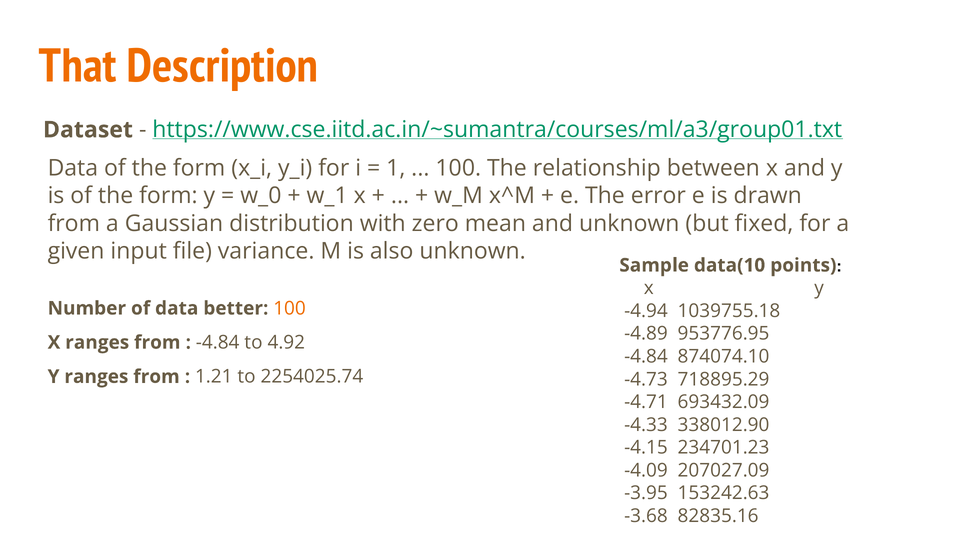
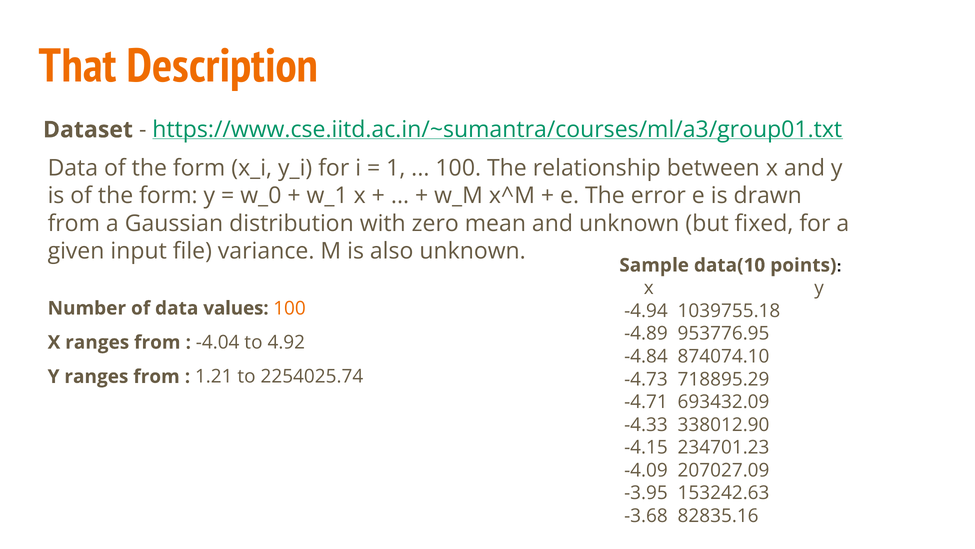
better: better -> values (236, 308)
-4.84: -4.84 -> -4.04 (218, 342)
